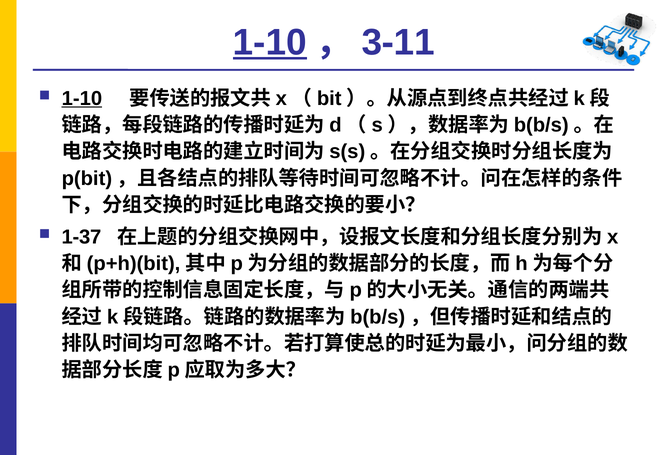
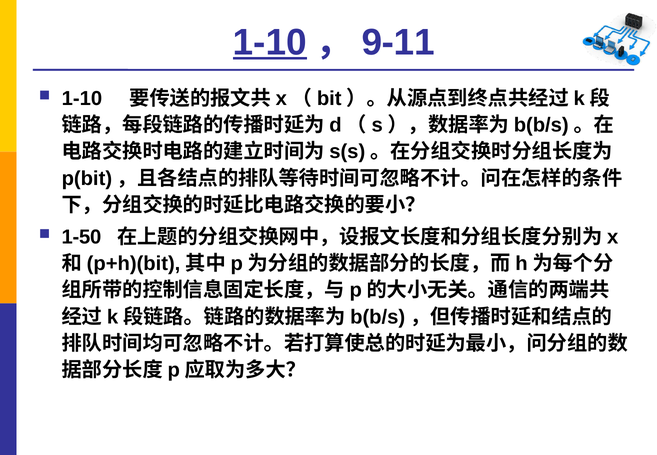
3-11: 3-11 -> 9-11 (398, 42)
1-10 underline: present -> none (82, 98)
1-37: 1-37 -> 1-50 (81, 237)
